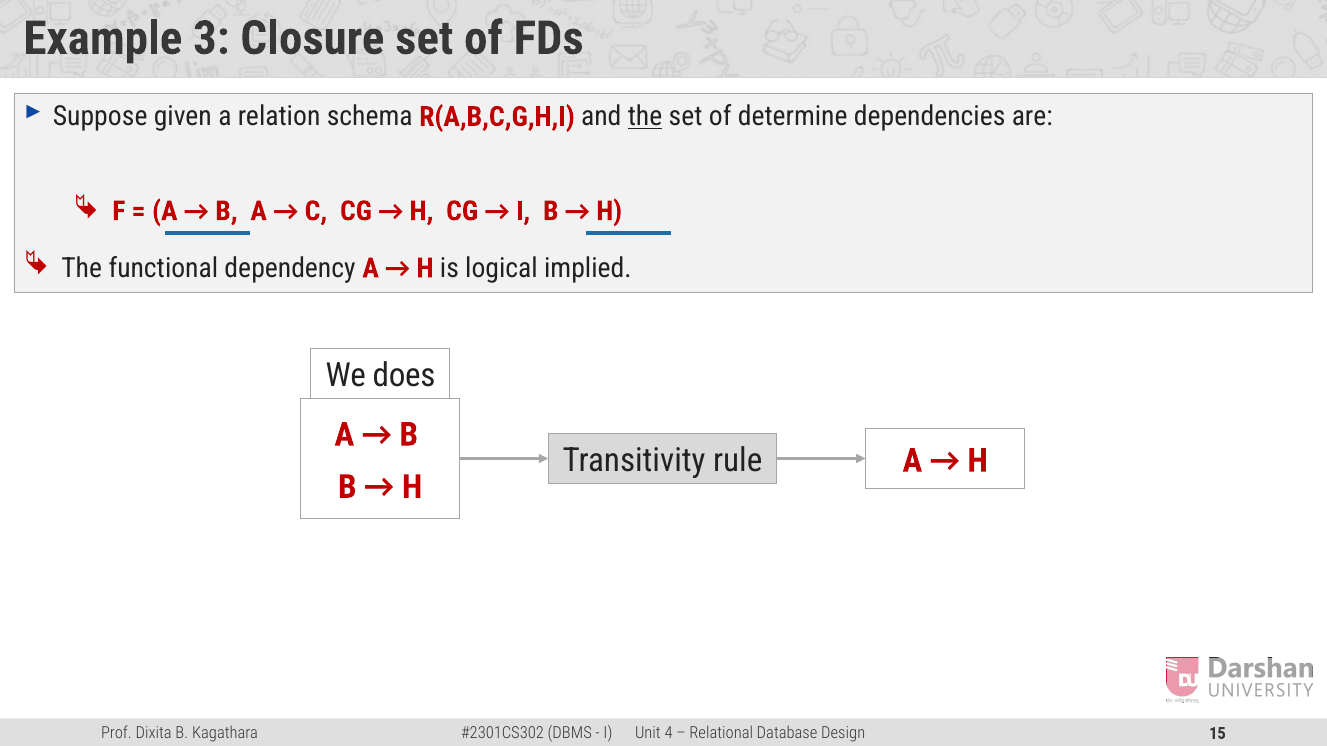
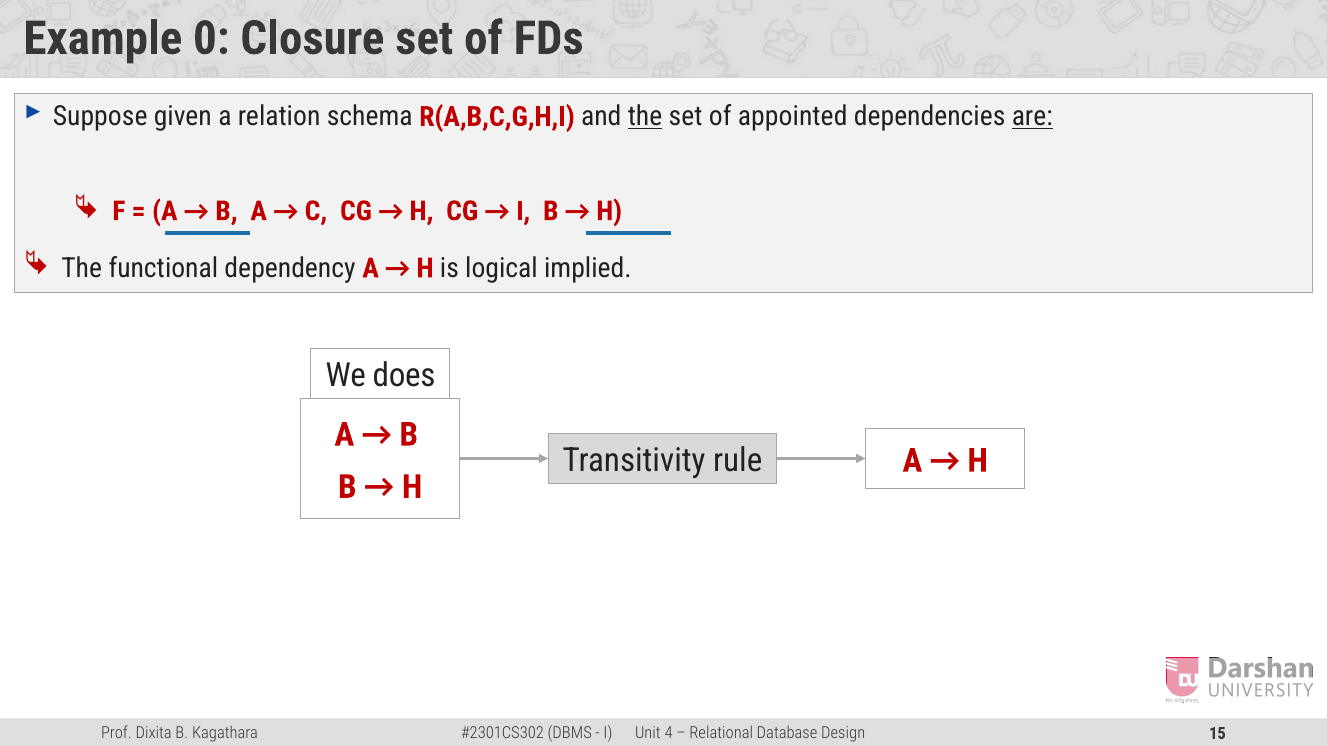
3: 3 -> 0 (211, 38)
determine: determine -> appointed (793, 117)
are underline: none -> present (1032, 117)
